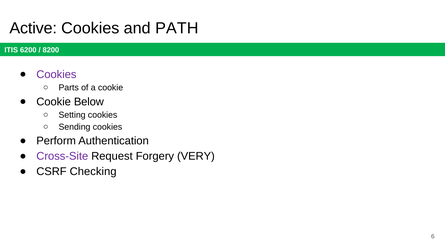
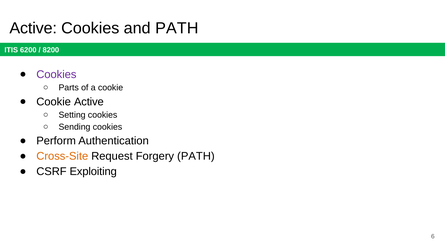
Cookie Below: Below -> Active (89, 102)
Cross-Site colour: purple -> orange (62, 157)
Forgery VERY: VERY -> PATH (196, 157)
Checking: Checking -> Exploiting (93, 172)
